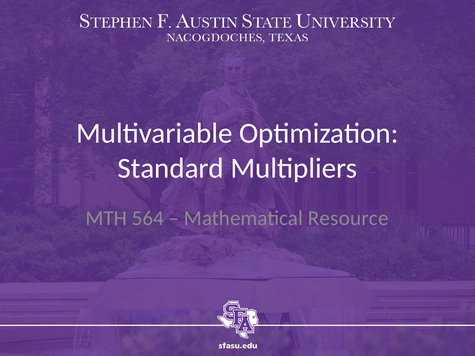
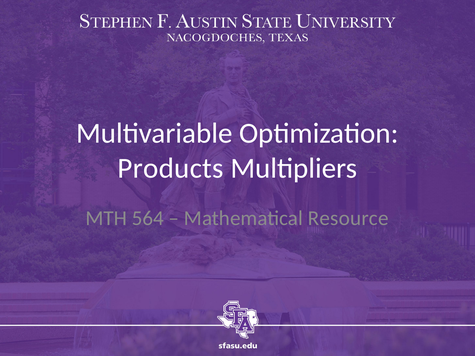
Standard: Standard -> Products (171, 168)
